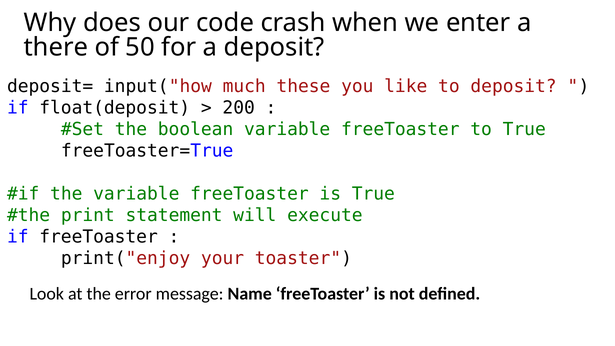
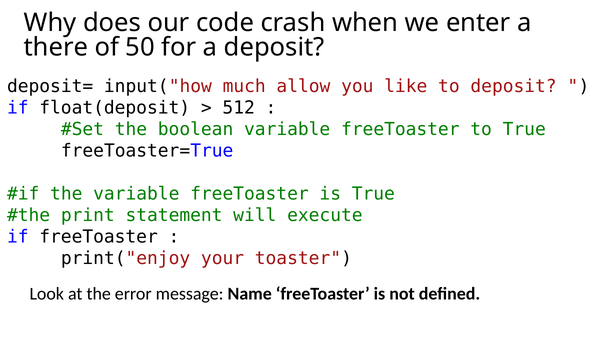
these: these -> allow (303, 86)
200: 200 -> 512 (239, 108)
